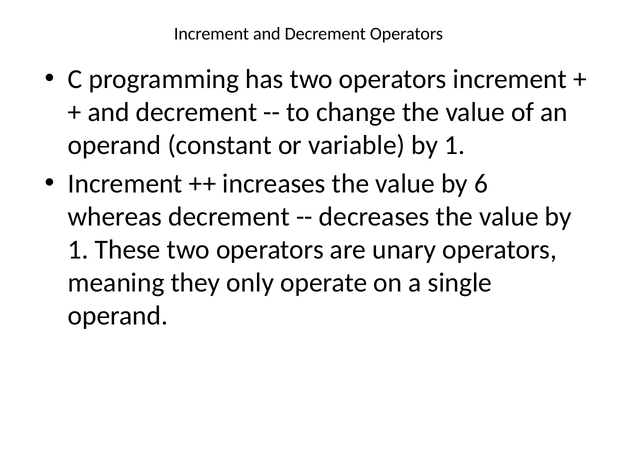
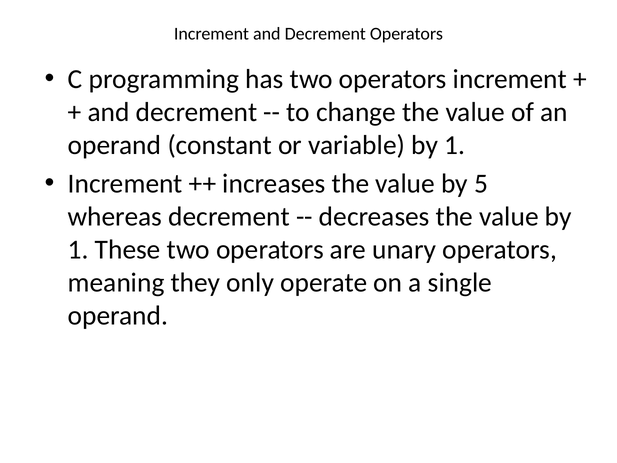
6: 6 -> 5 (481, 184)
